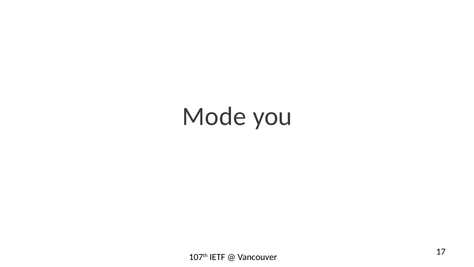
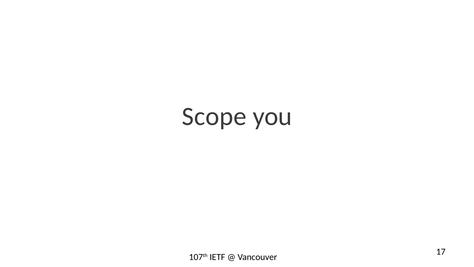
Mode: Mode -> Scope (214, 116)
